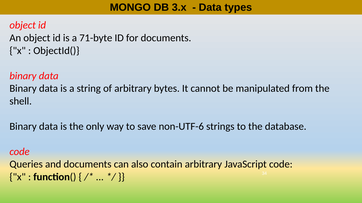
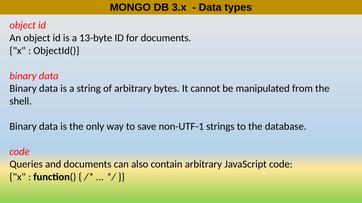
71-byte: 71-byte -> 13-byte (96, 38)
non-UTF-6: non-UTF-6 -> non-UTF-1 (181, 127)
